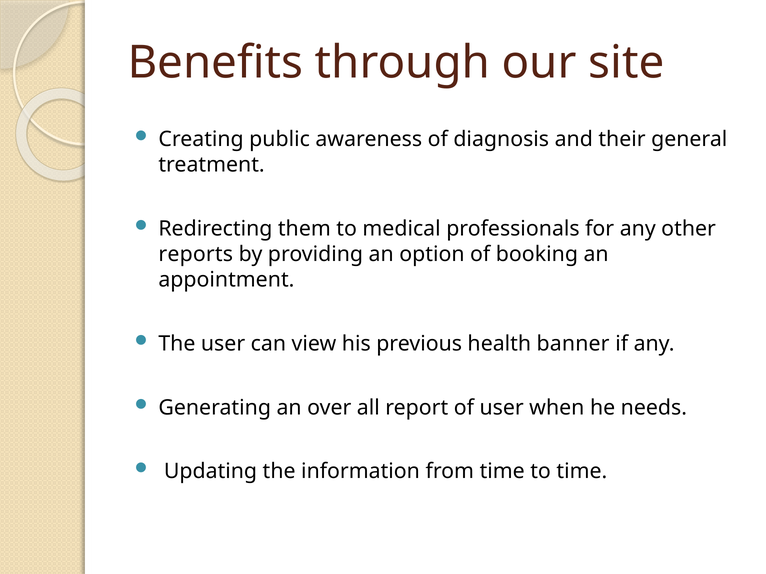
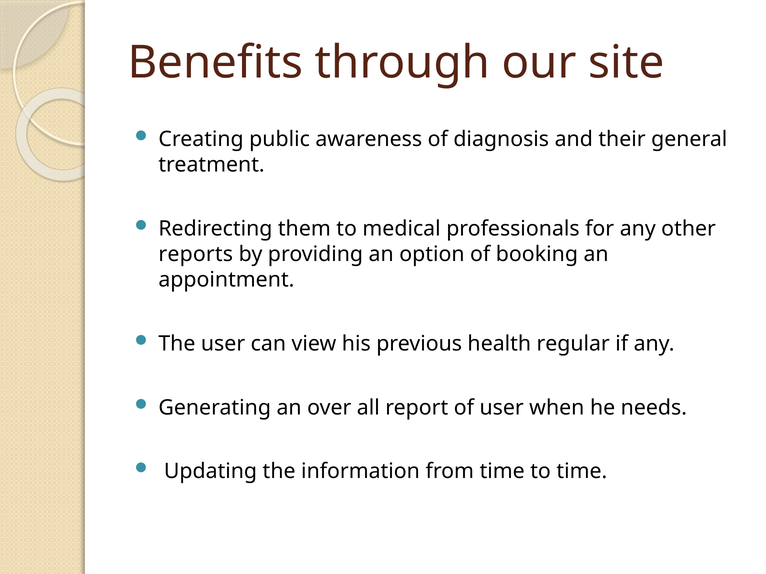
banner: banner -> regular (573, 344)
